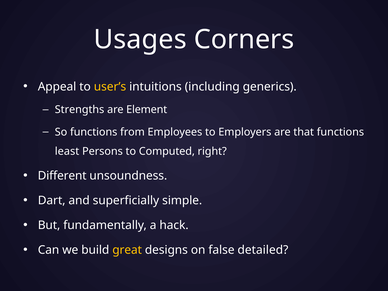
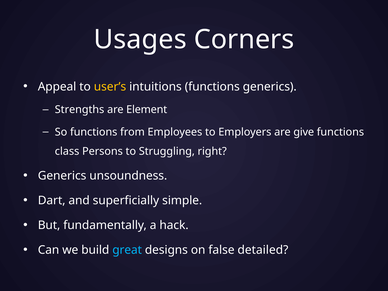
intuitions including: including -> functions (212, 87)
that: that -> give (304, 132)
least: least -> class (67, 151)
Computed: Computed -> Struggling (167, 151)
Different: Different -> Generics (62, 176)
great colour: yellow -> light blue (127, 250)
